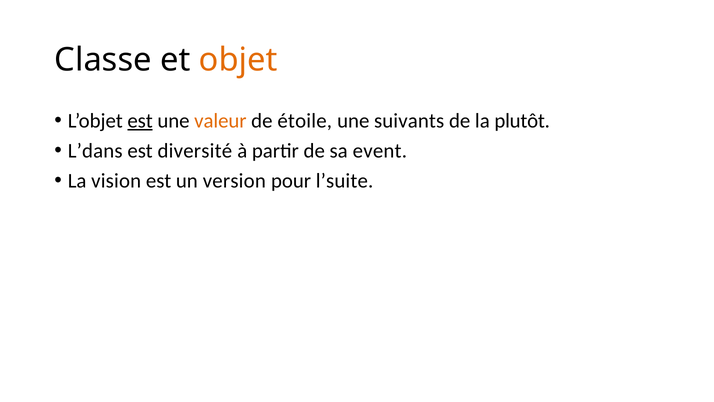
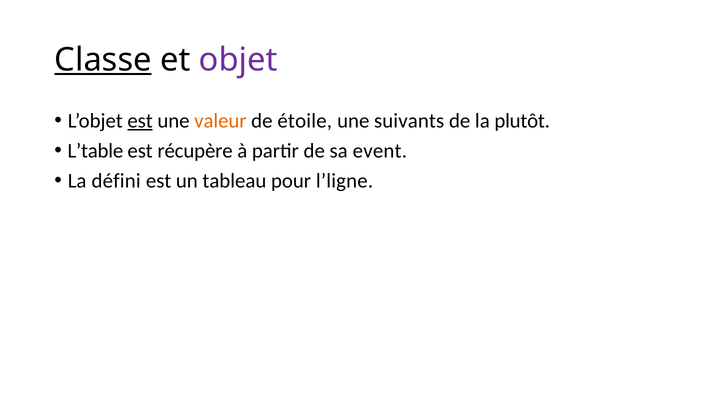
Classe underline: none -> present (103, 60)
objet colour: orange -> purple (238, 60)
L’dans: L’dans -> L’table (95, 151)
diversité: diversité -> récupère (195, 151)
vision: vision -> défini (116, 180)
version: version -> tableau (234, 180)
l’suite: l’suite -> l’ligne (345, 180)
